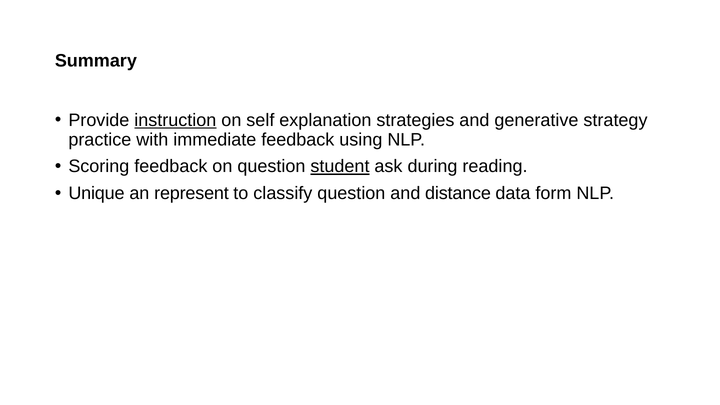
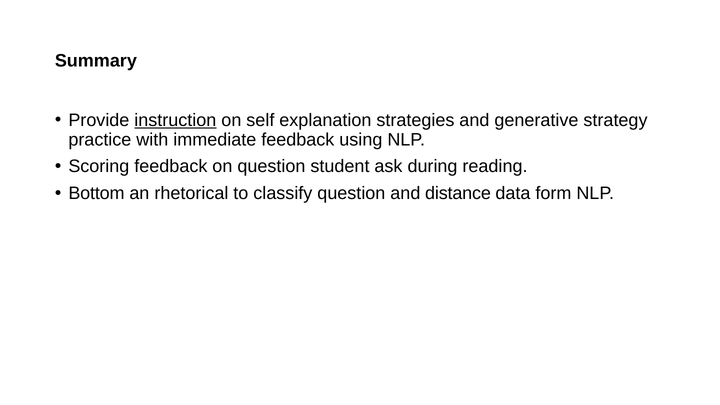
student underline: present -> none (340, 166)
Unique: Unique -> Bottom (96, 193)
represent: represent -> rhetorical (191, 193)
